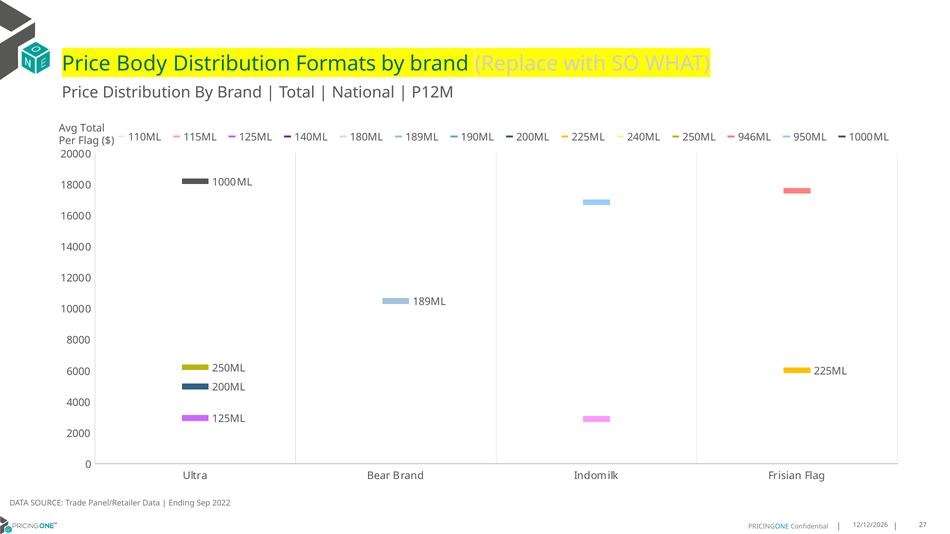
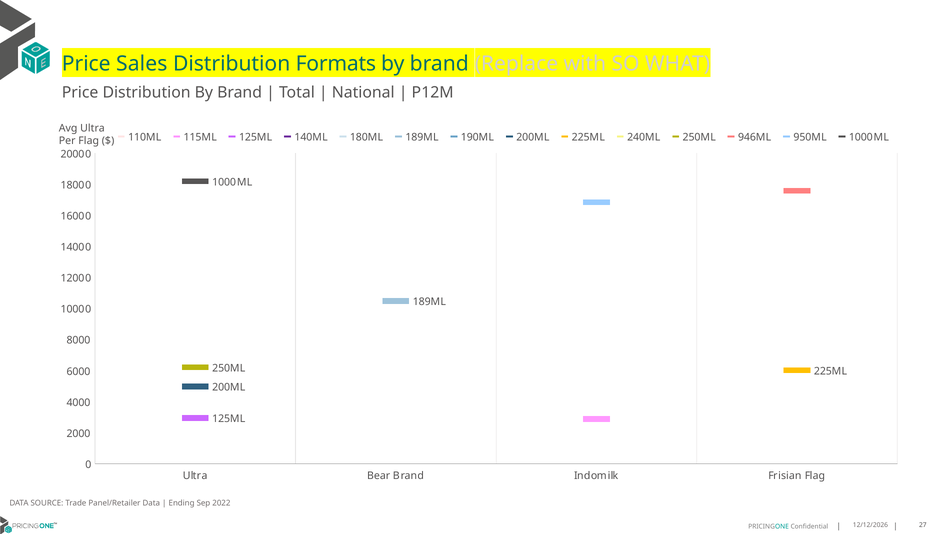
Body: Body -> Sales (142, 64)
Avg Total: Total -> Ultra (93, 128)
